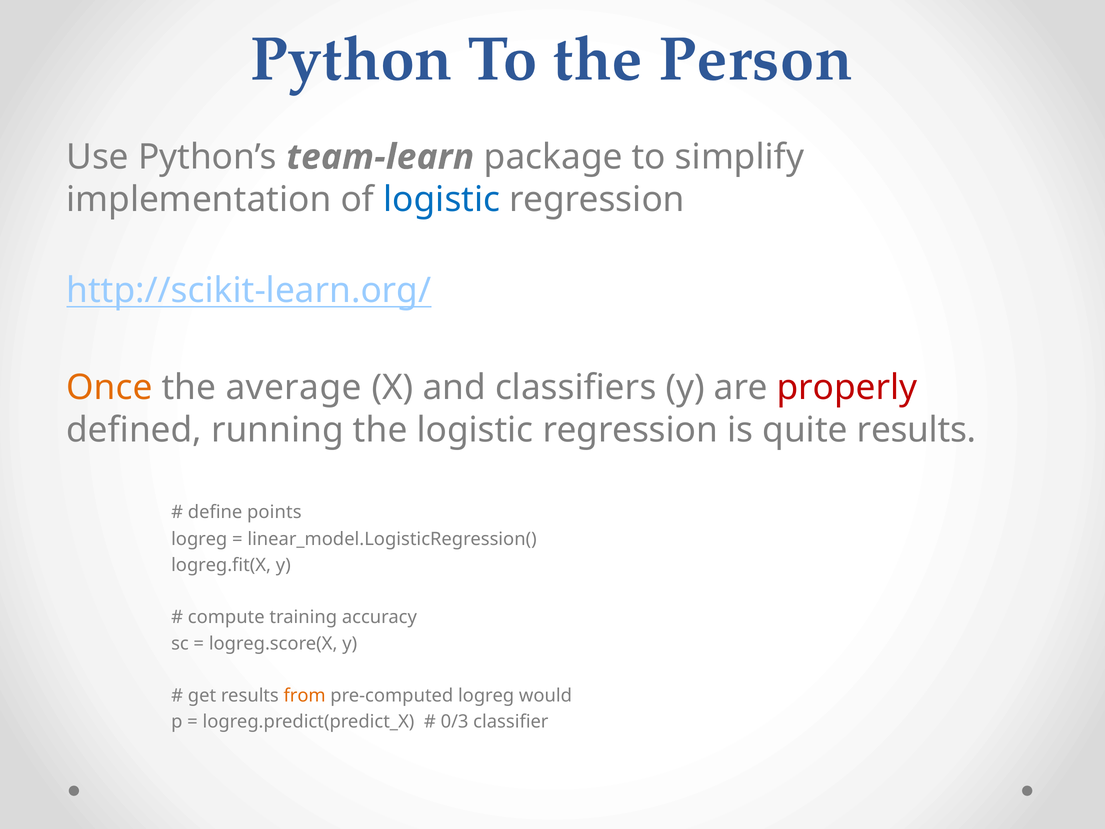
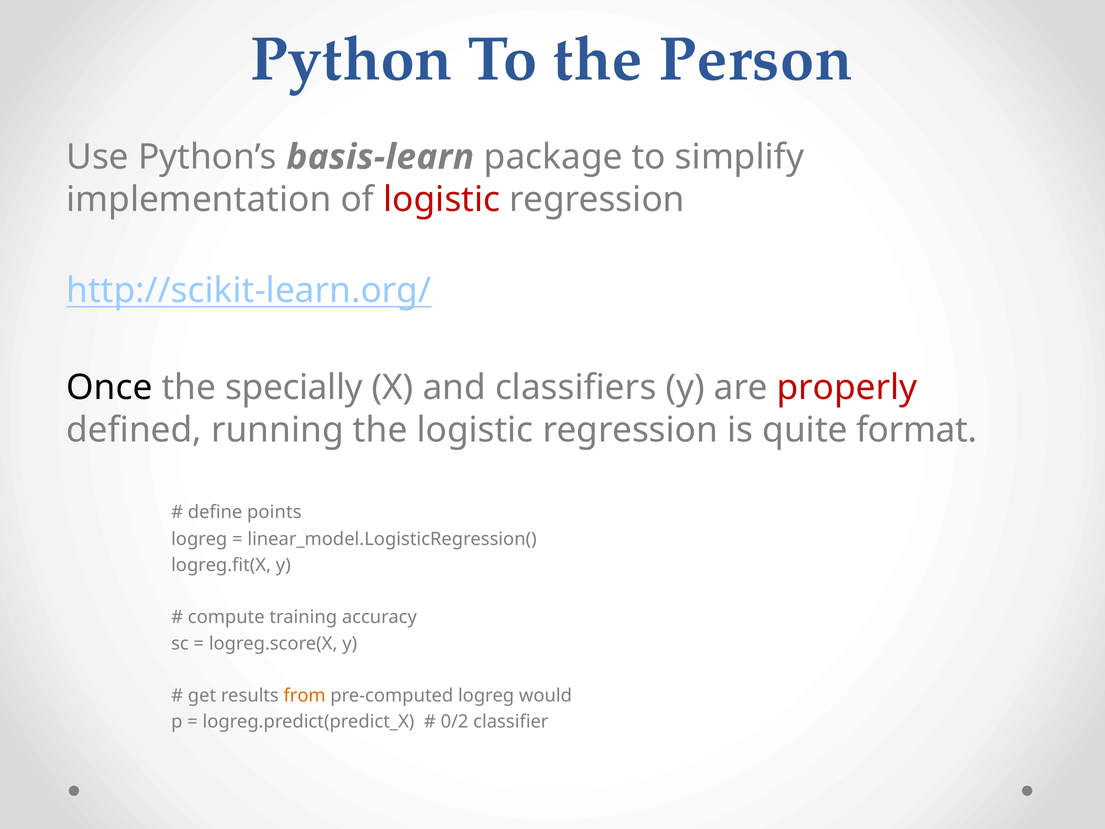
team-learn: team-learn -> basis-learn (380, 157)
logistic colour: blue -> red (442, 199)
Once colour: orange -> black (109, 388)
average: average -> specially (294, 388)
quite results: results -> format (917, 430)
0/3: 0/3 -> 0/2 (455, 722)
